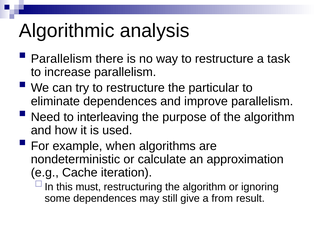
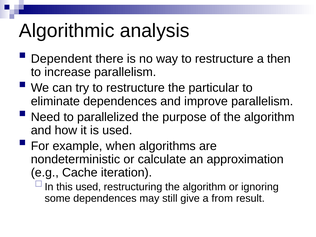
Parallelism: Parallelism -> Dependent (61, 59)
task: task -> then (279, 59)
interleaving: interleaving -> parallelized (108, 117)
this must: must -> used (88, 187)
